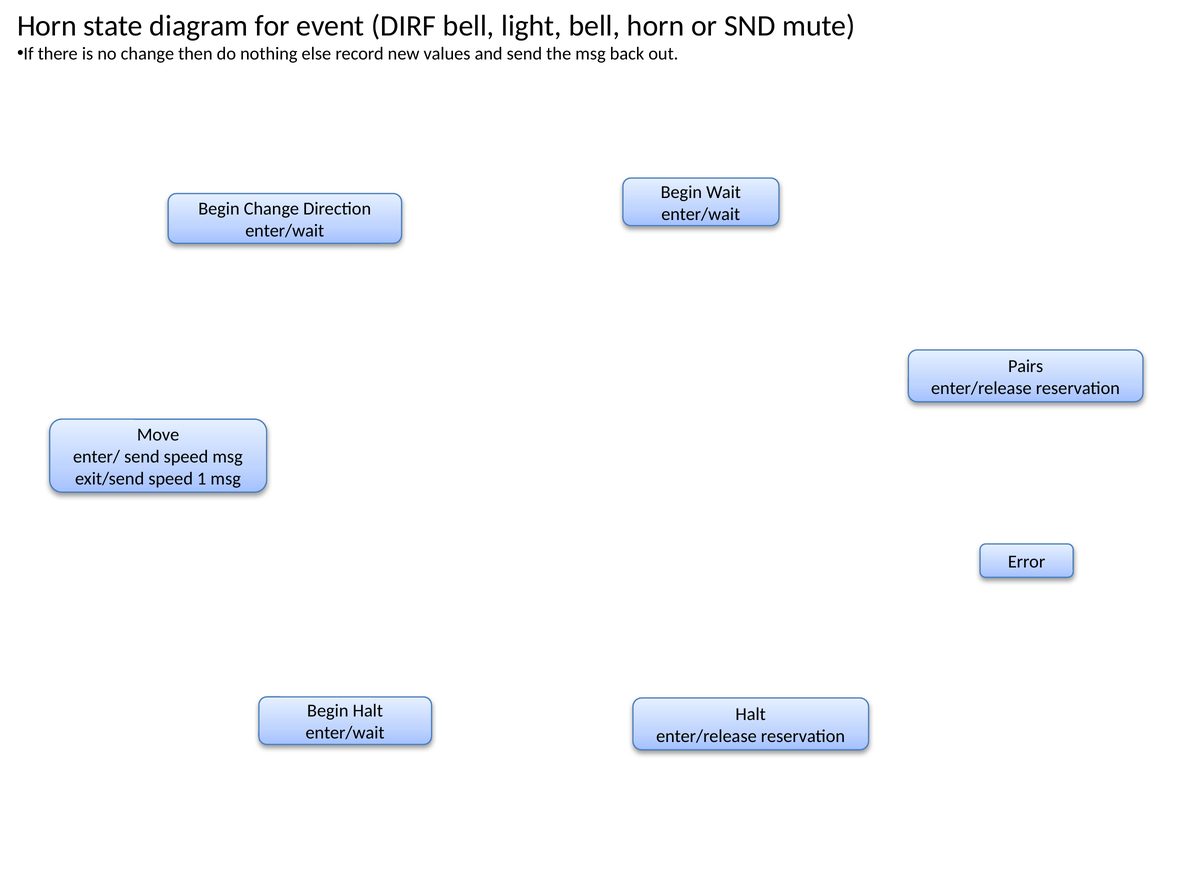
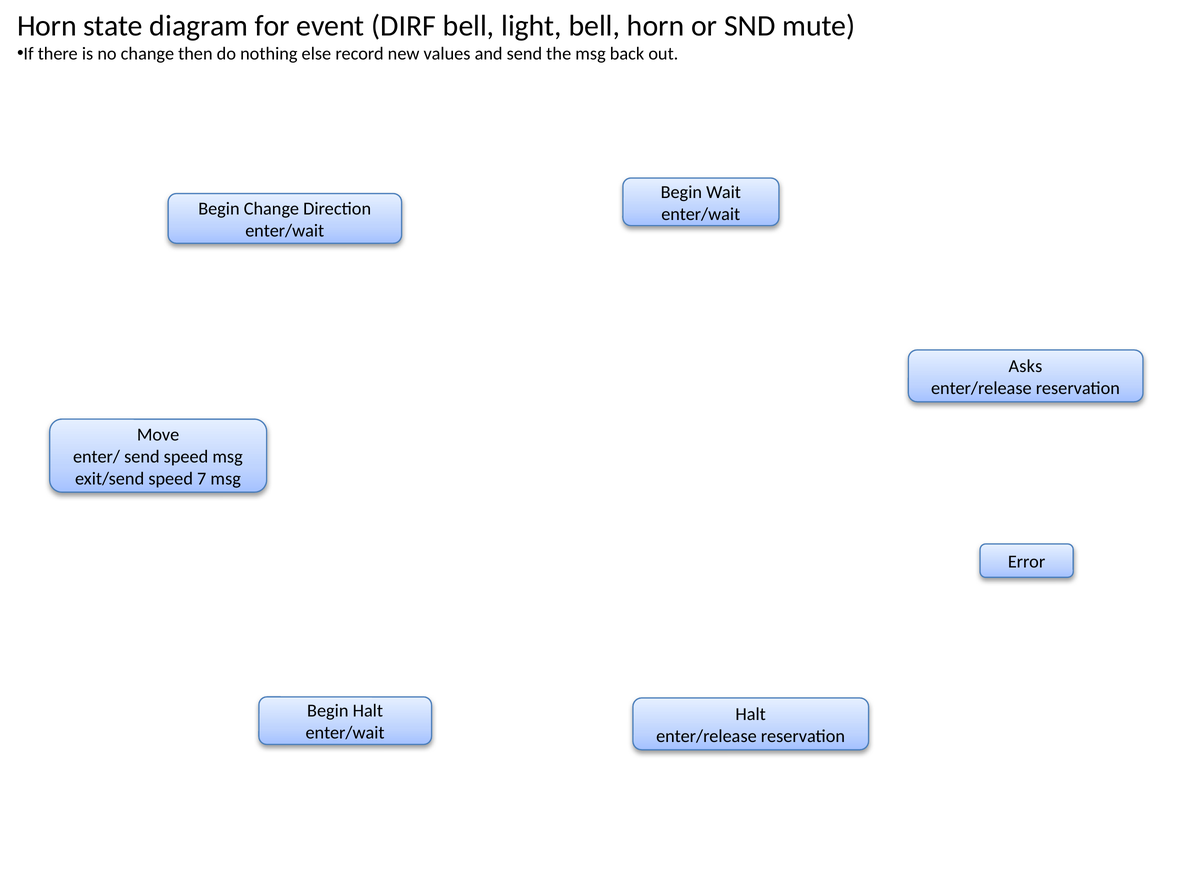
Pairs: Pairs -> Asks (1025, 366)
1: 1 -> 7 (202, 479)
